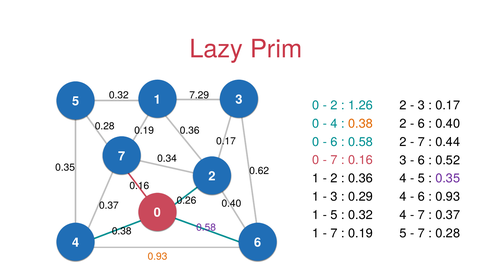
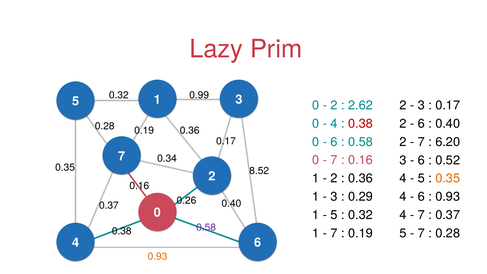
7.29: 7.29 -> 0.99 (199, 95)
1.26: 1.26 -> 2.62 (361, 105)
0.38 colour: orange -> red (361, 124)
0.44: 0.44 -> 6.20 (448, 142)
0.62: 0.62 -> 8.52 (259, 171)
0.35 colour: purple -> orange (448, 178)
